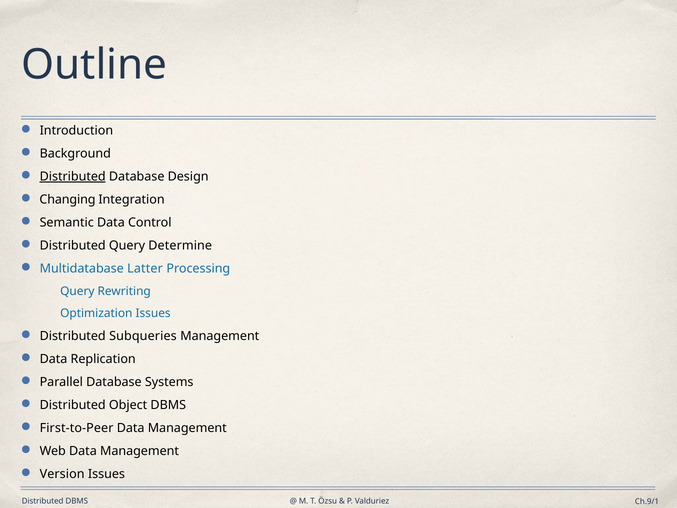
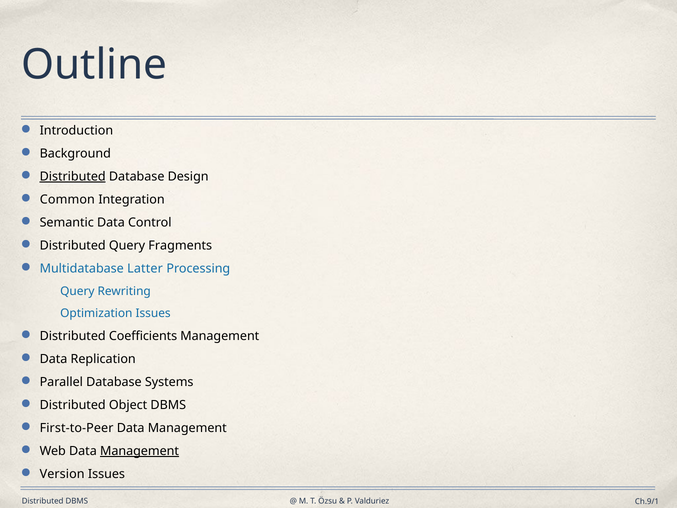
Changing: Changing -> Common (67, 200)
Determine: Determine -> Fragments (180, 246)
Subqueries: Subqueries -> Coefficients (143, 336)
Management underline: none -> present (139, 451)
